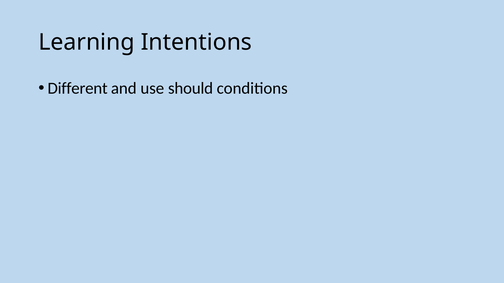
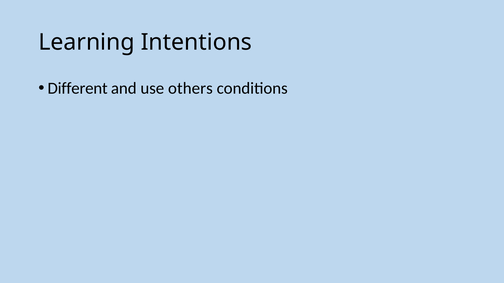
should: should -> others (190, 89)
